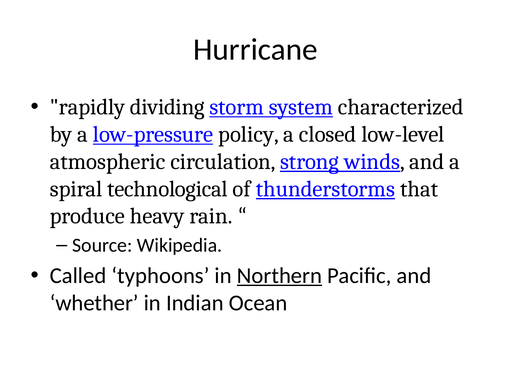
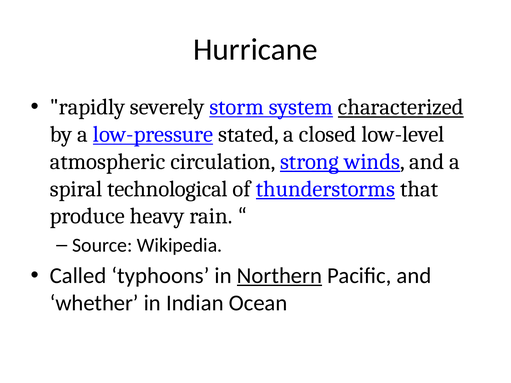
dividing: dividing -> severely (167, 107)
characterized underline: none -> present (401, 107)
policy: policy -> stated (249, 134)
